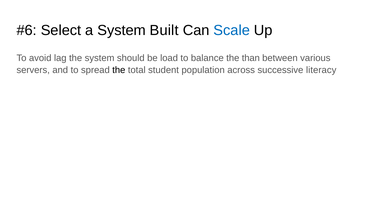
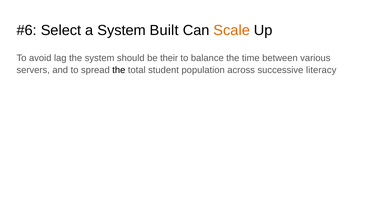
Scale colour: blue -> orange (232, 30)
load: load -> their (169, 58)
than: than -> time (251, 58)
